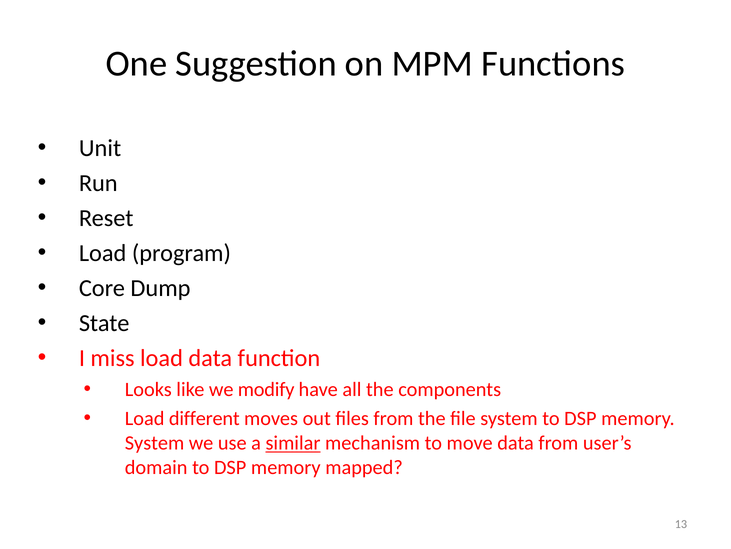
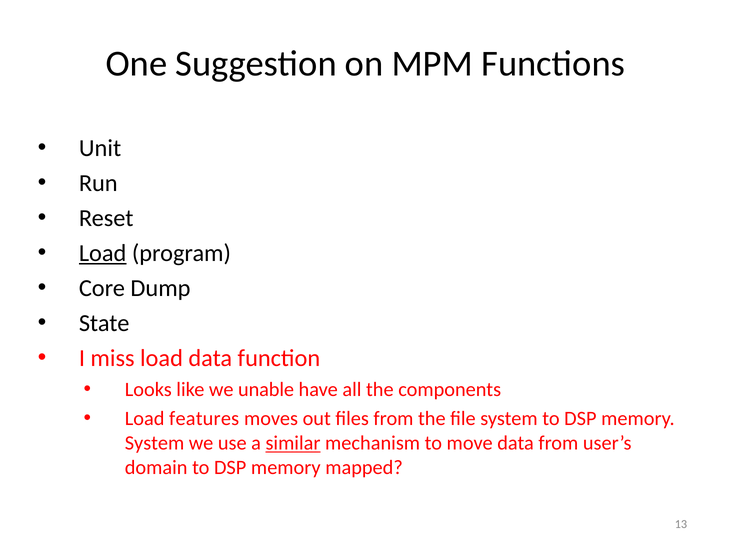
Load underline: none -> present (103, 253)
modify: modify -> unable (266, 389)
different: different -> features (204, 418)
